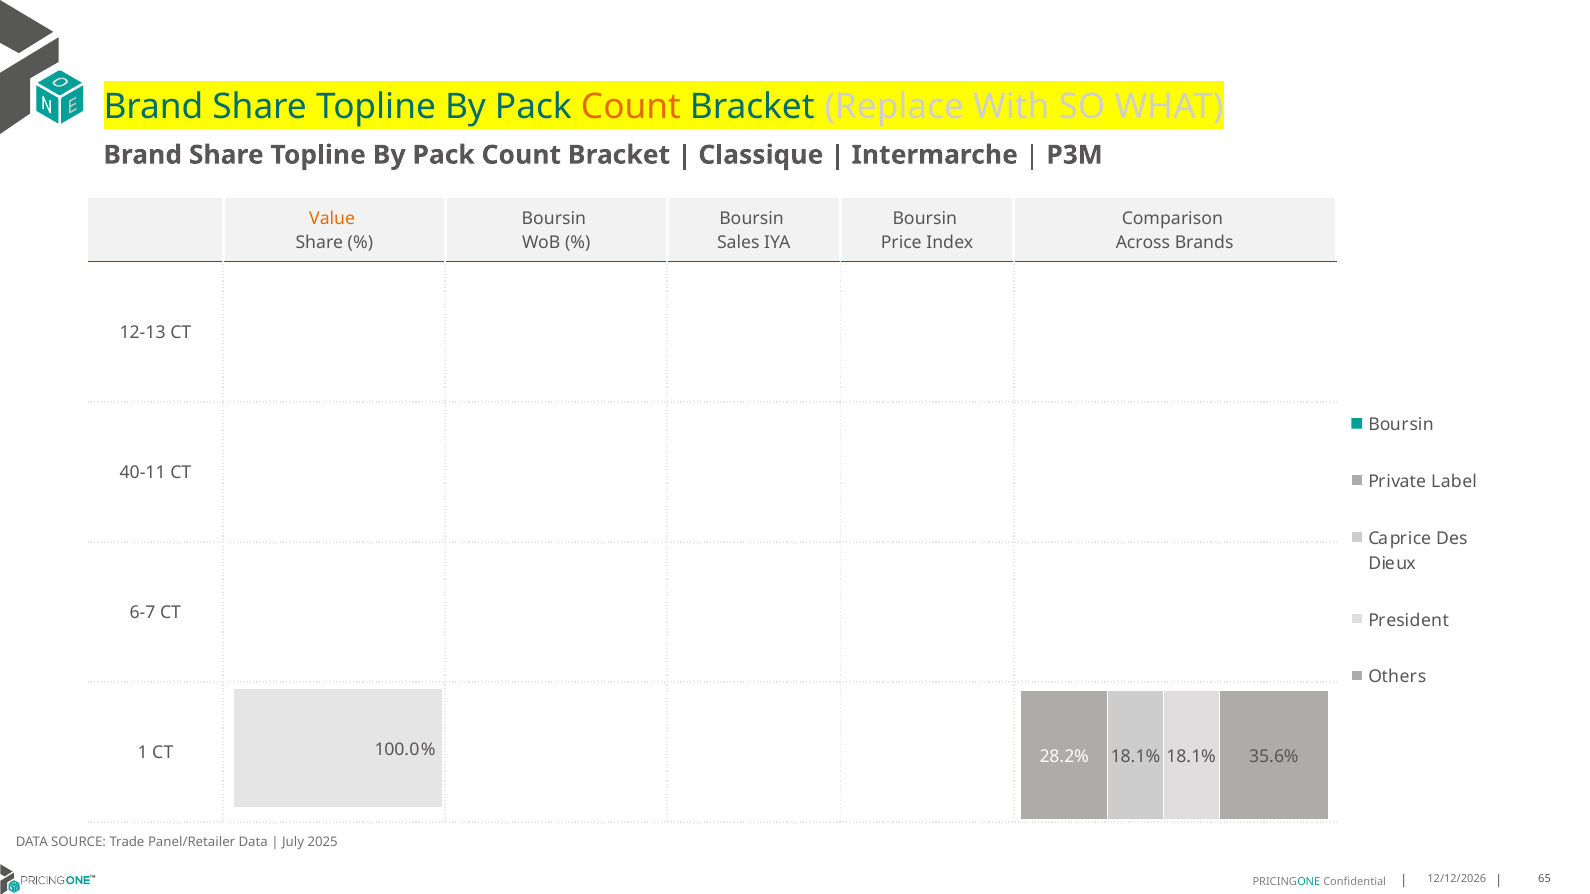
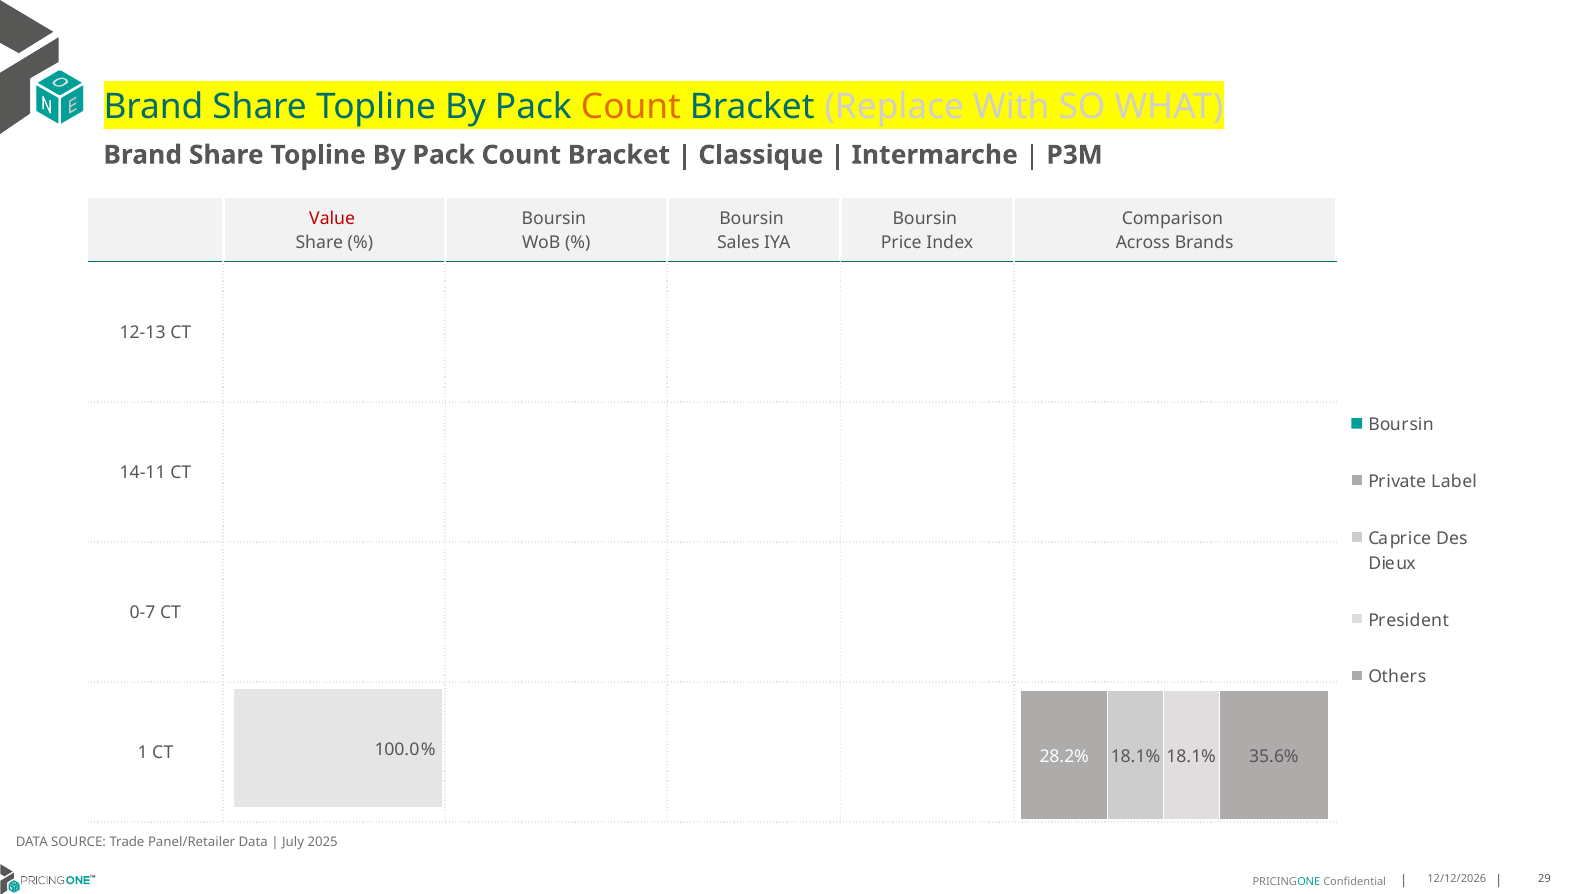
Value colour: orange -> red (332, 218)
40-11: 40-11 -> 14-11 (143, 473)
6-7: 6-7 -> 0-7 (143, 613)
65: 65 -> 29 (1545, 879)
